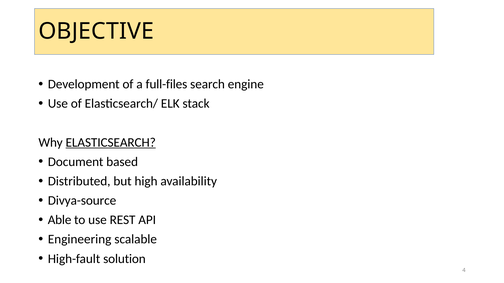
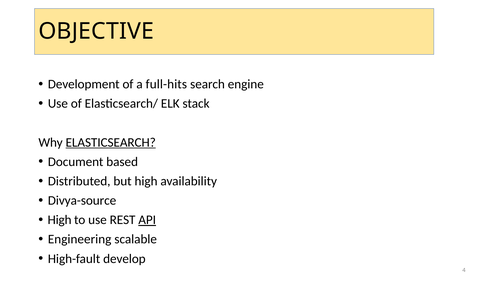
full-files: full-files -> full-hits (166, 84)
Able: Able -> High (60, 220)
API underline: none -> present (147, 220)
solution: solution -> develop (124, 259)
